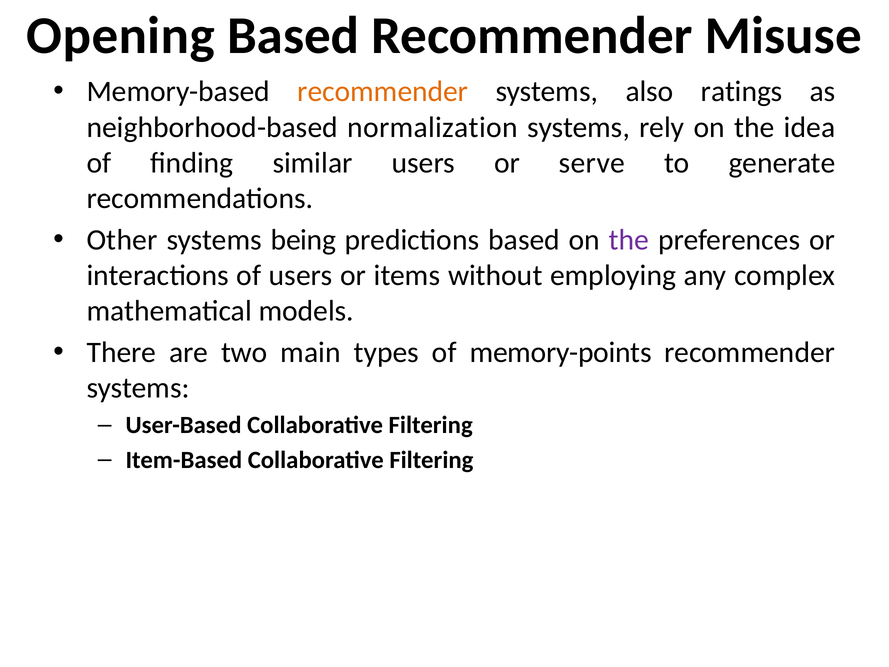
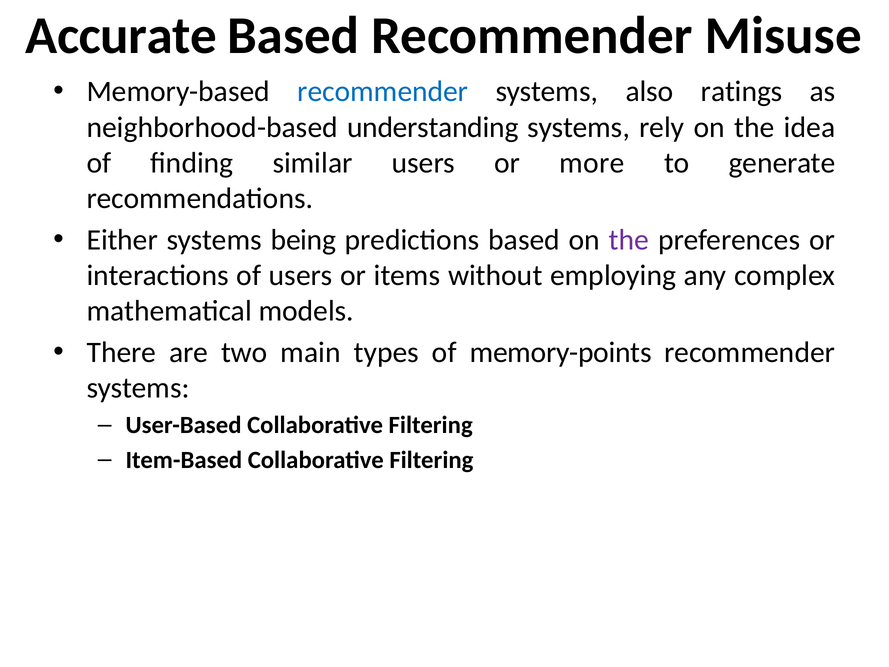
Opening: Opening -> Accurate (121, 36)
recommender colour: orange -> blue (383, 92)
normalization: normalization -> understanding (433, 127)
serve: serve -> more (592, 163)
Other: Other -> Either (122, 240)
